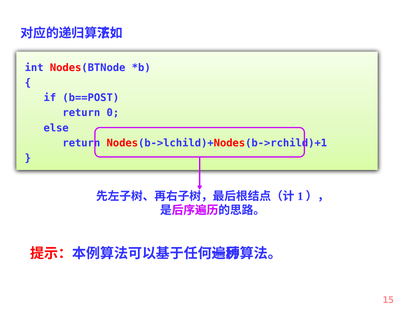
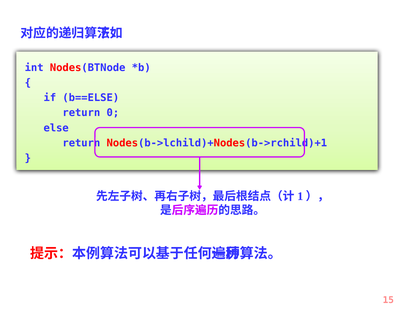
b==POST: b==POST -> b==ELSE (91, 98)
